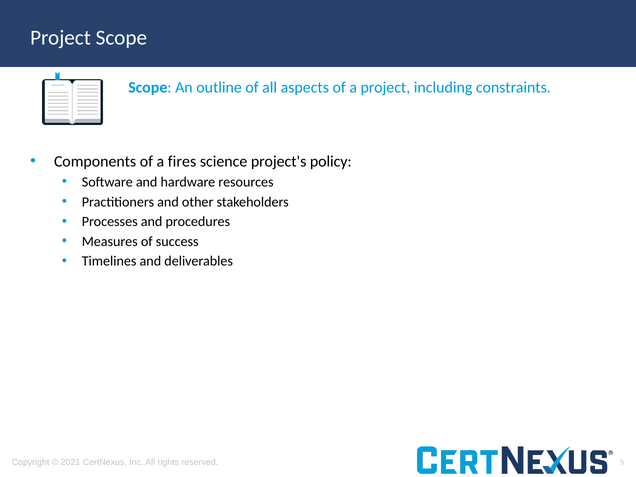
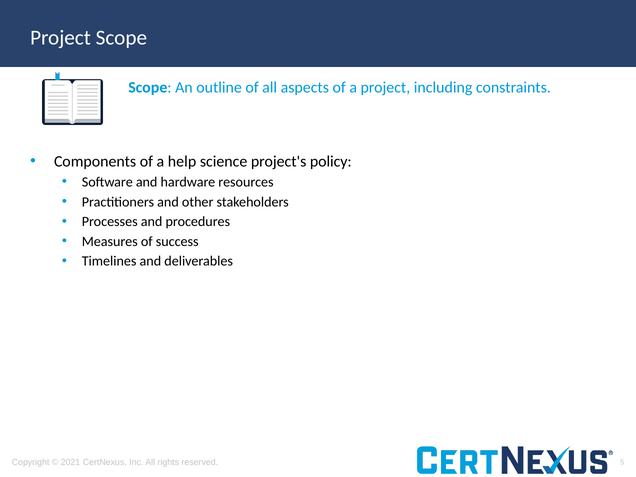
fires: fires -> help (182, 161)
